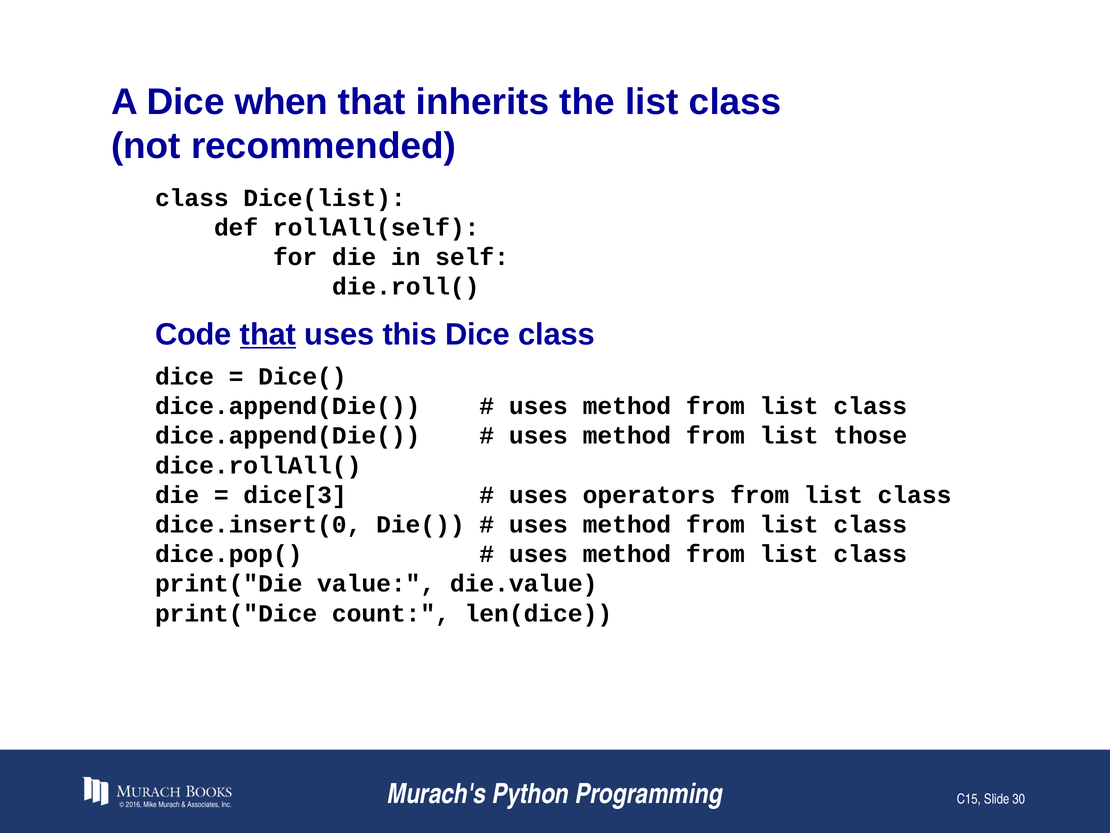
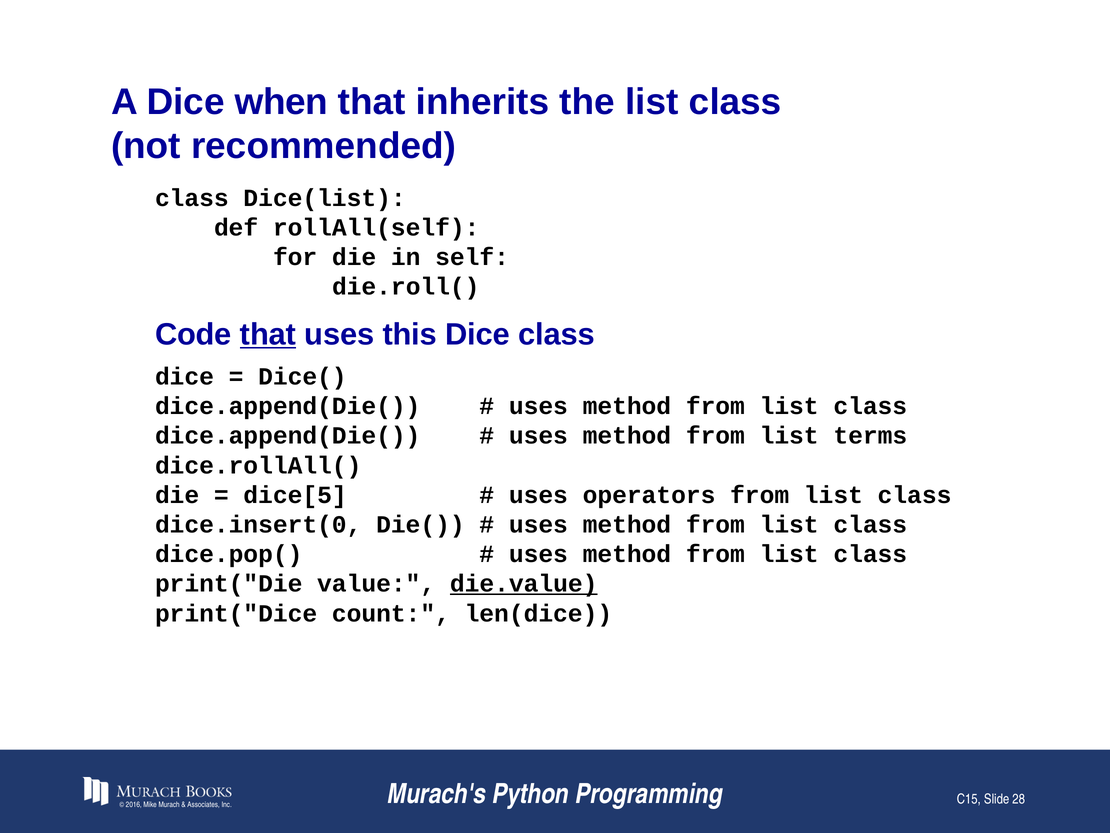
those: those -> terms (870, 436)
dice[3: dice[3 -> dice[5 (295, 495)
die.value underline: none -> present (524, 583)
30: 30 -> 28 (1019, 799)
